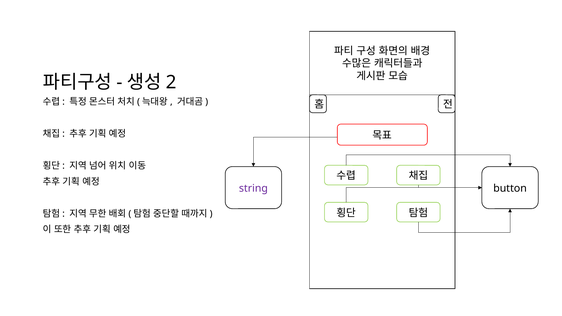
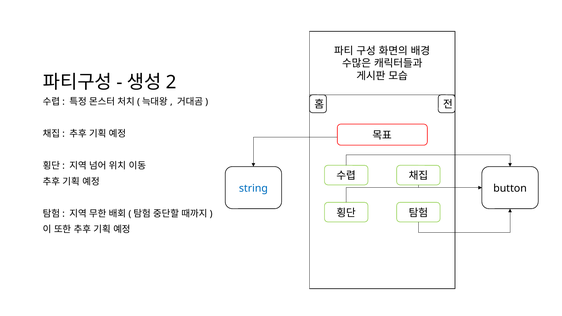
string colour: purple -> blue (253, 188)
